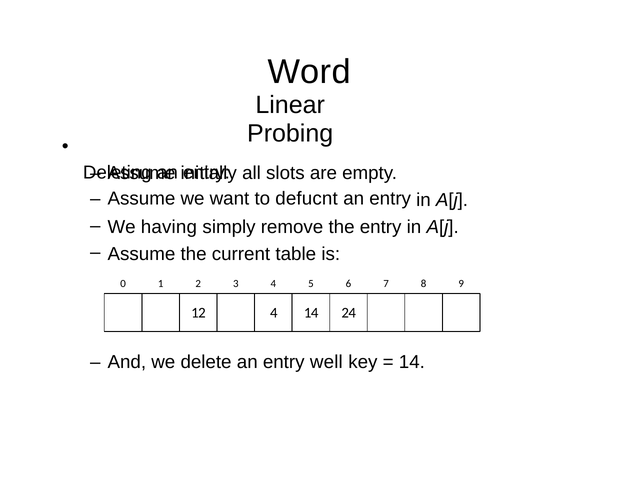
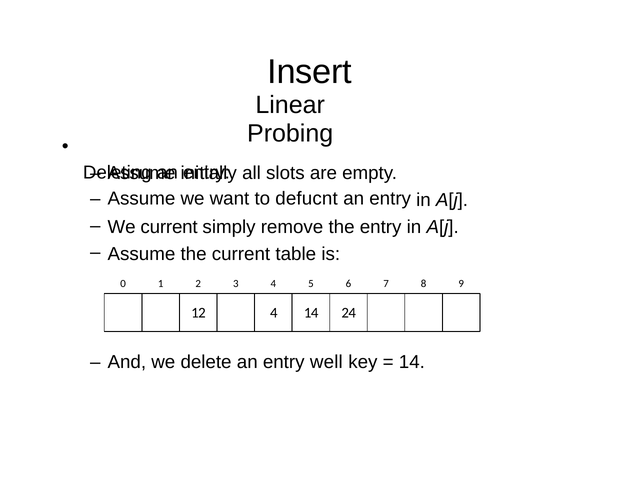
Word: Word -> Insert (310, 72)
We having: having -> current (169, 227)
